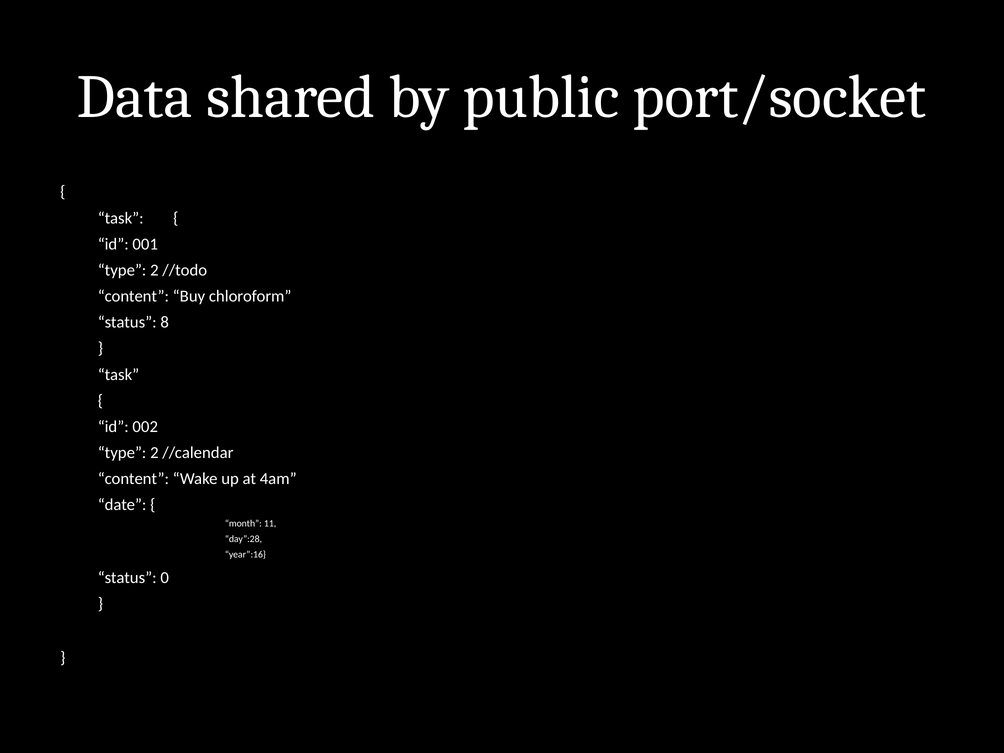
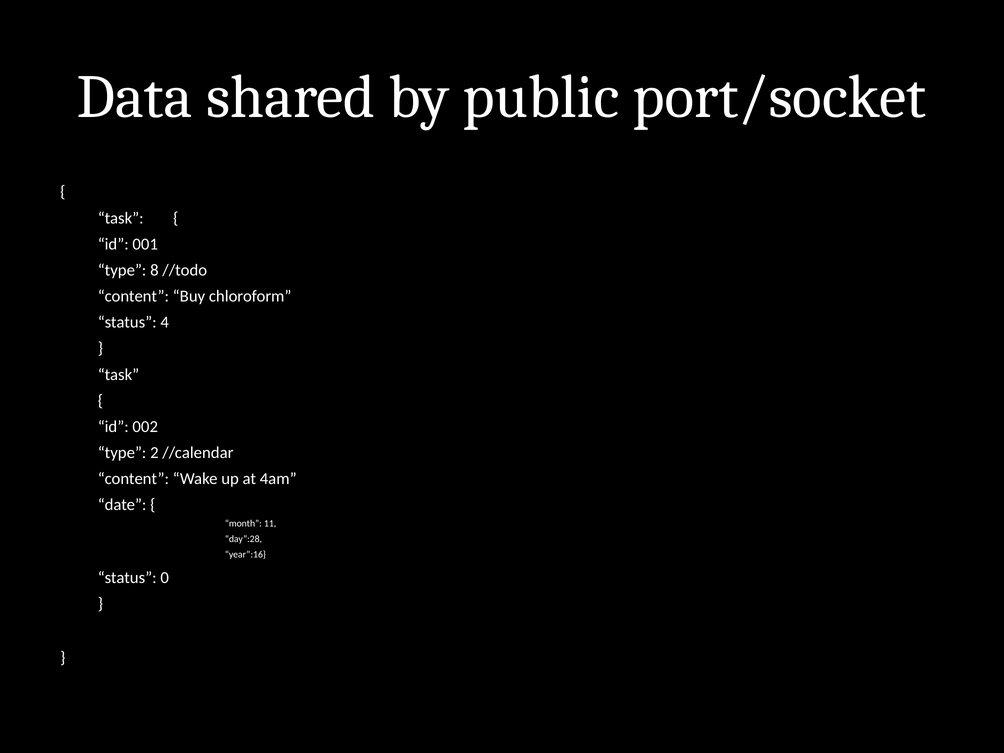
2: 2 -> 8 (154, 270)
8: 8 -> 4 (165, 322)
